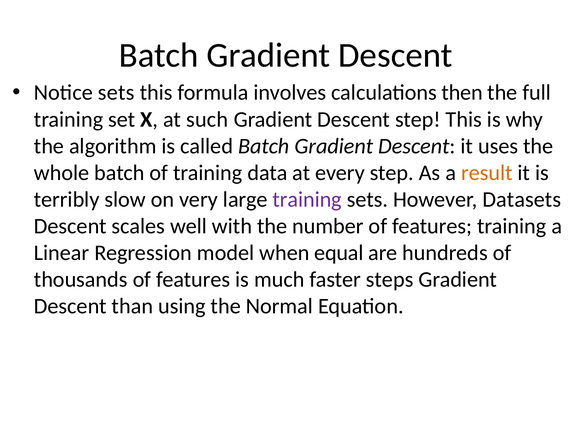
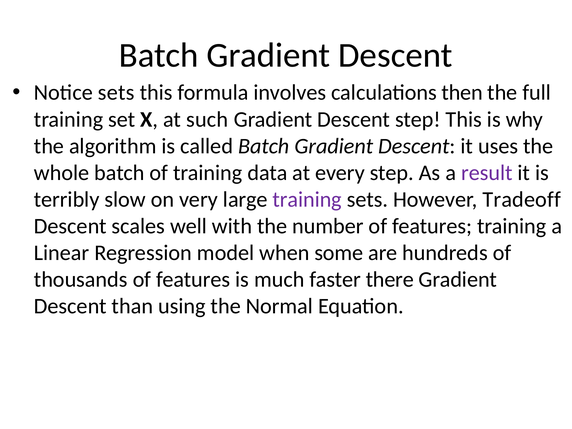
result colour: orange -> purple (487, 173)
Datasets: Datasets -> Tradeoff (522, 199)
equal: equal -> some (339, 253)
steps: steps -> there (390, 280)
